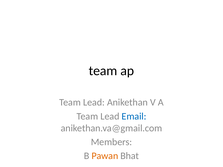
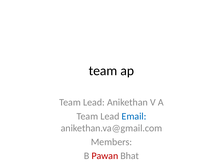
Pawan colour: orange -> red (105, 156)
